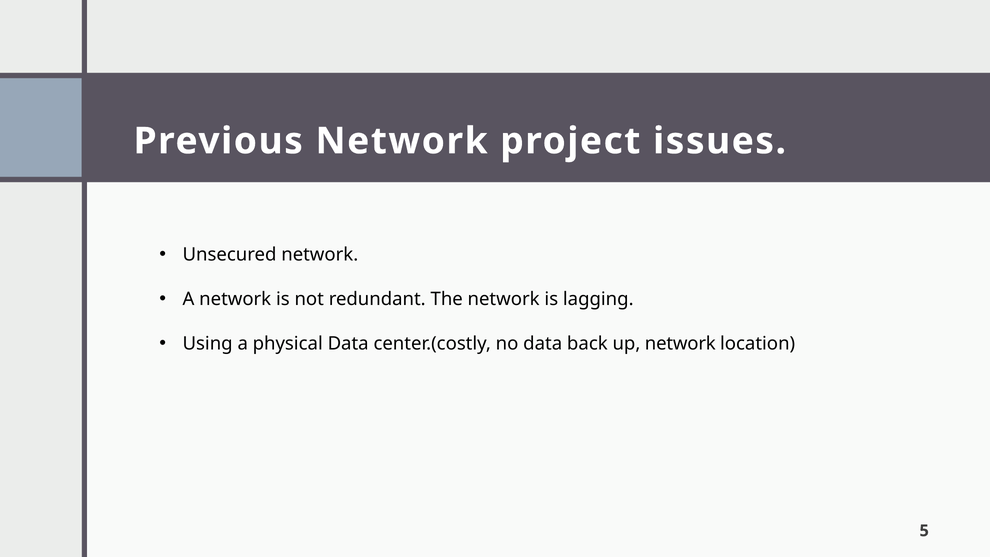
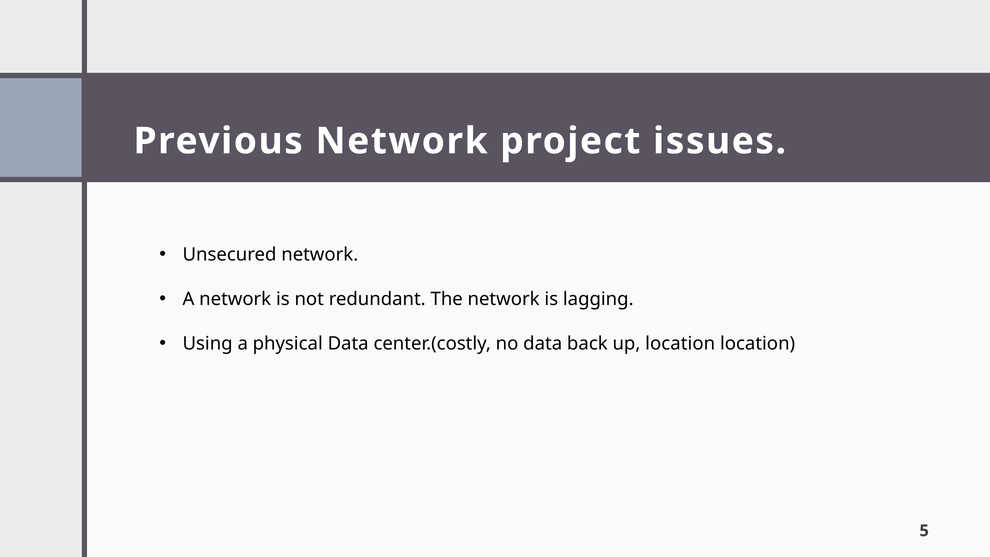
up network: network -> location (680, 344)
